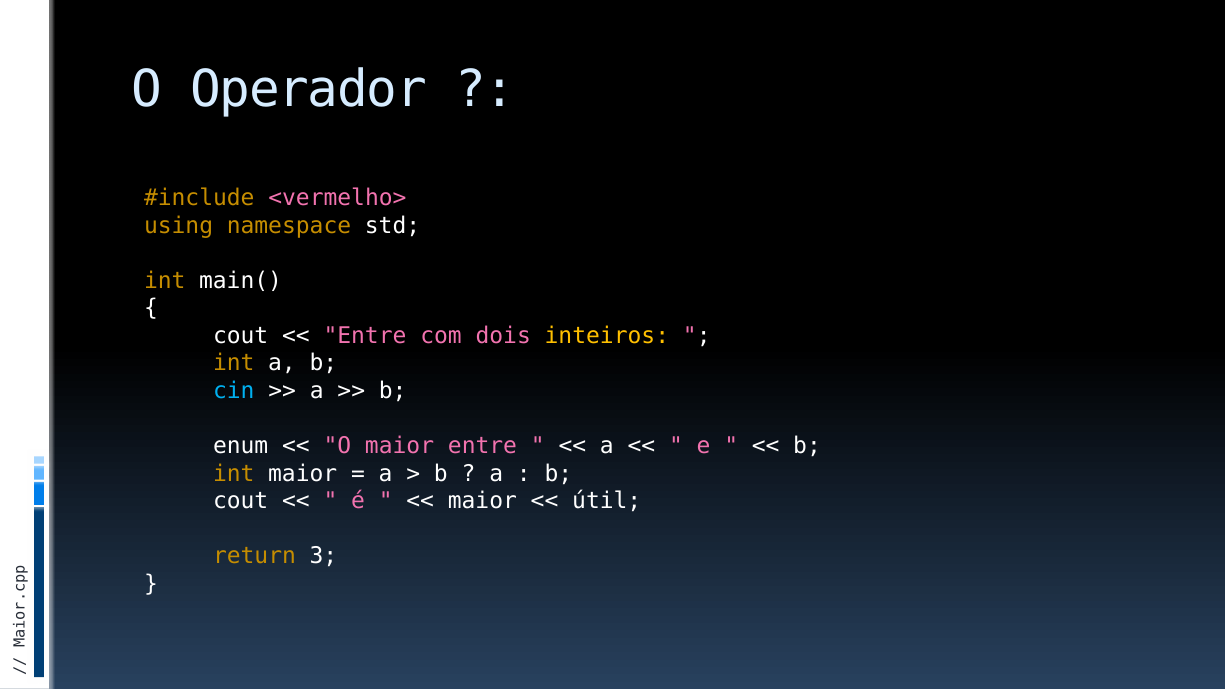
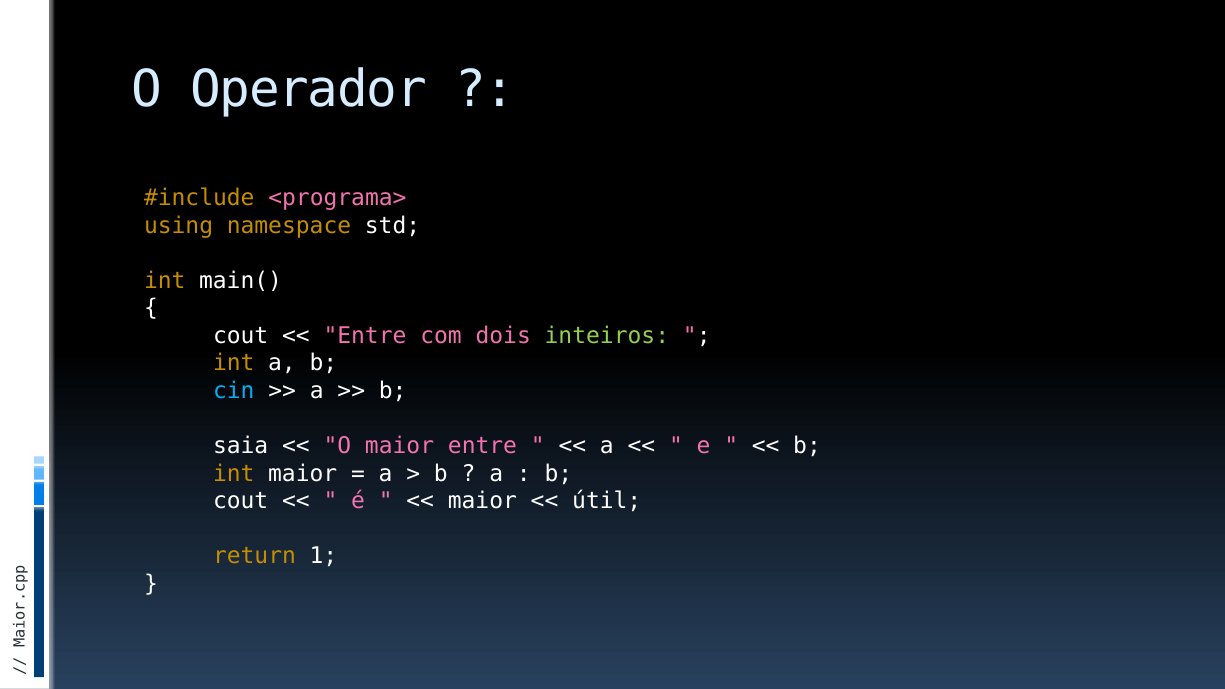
<vermelho>: <vermelho> -> <programa> (337, 198)
inteiros colour: yellow -> light green (607, 336)
enum: enum -> saia (241, 446)
3: 3 -> 1 (324, 556)
